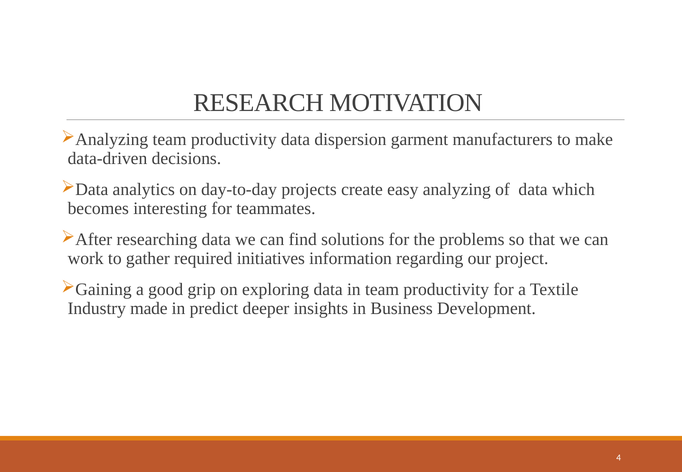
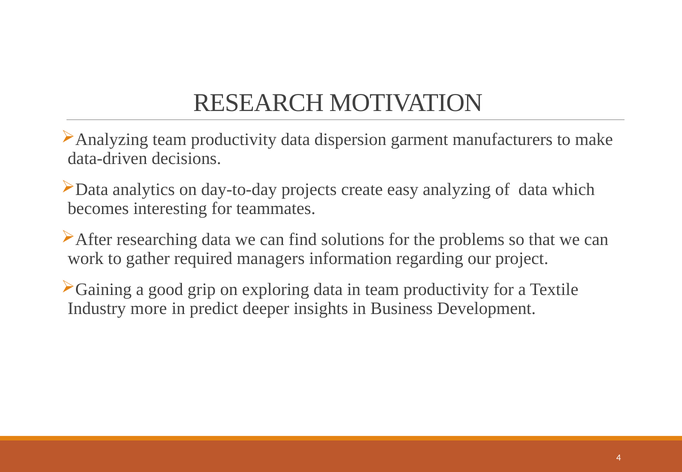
initiatives: initiatives -> managers (271, 259)
made: made -> more (149, 309)
